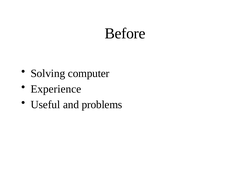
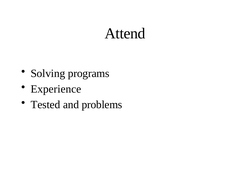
Before: Before -> Attend (125, 33)
computer: computer -> programs (89, 73)
Useful: Useful -> Tested (45, 104)
